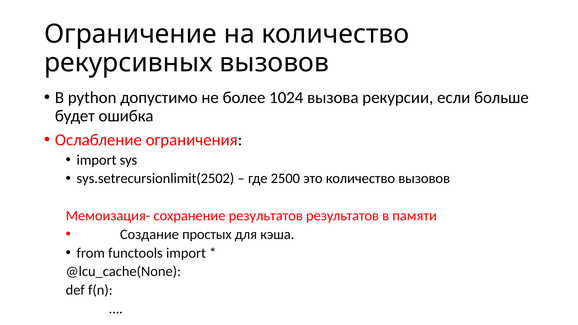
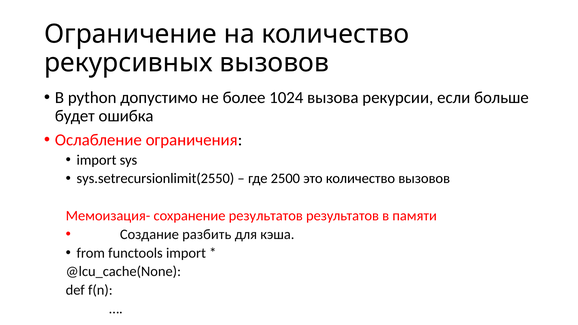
sys.setrecursionlimit(2502: sys.setrecursionlimit(2502 -> sys.setrecursionlimit(2550 (155, 179)
простых: простых -> разбить (207, 234)
